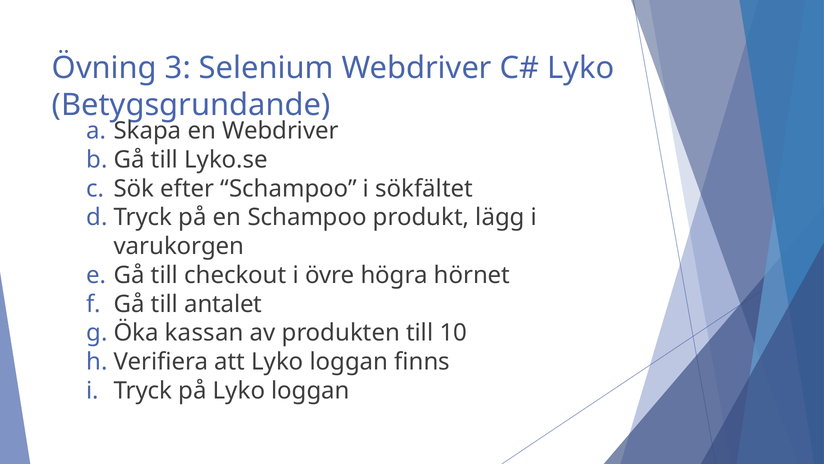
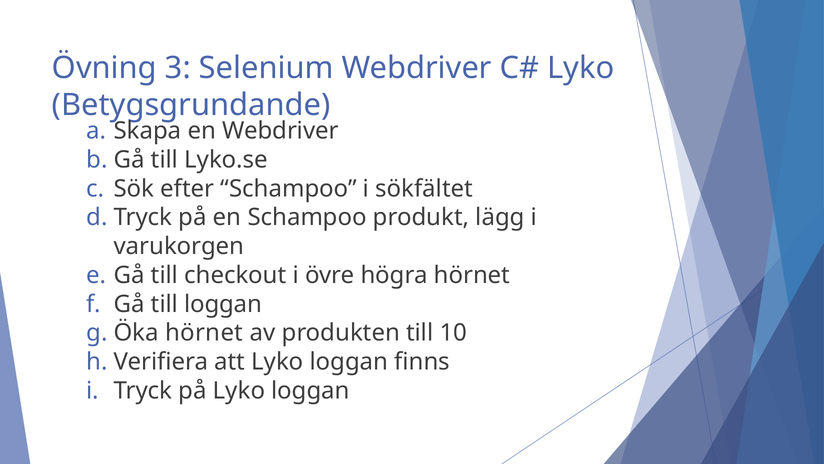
till antalet: antalet -> loggan (223, 304)
Öka kassan: kassan -> hörnet (204, 333)
